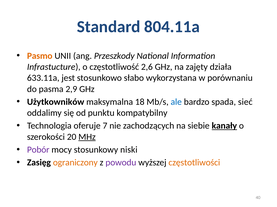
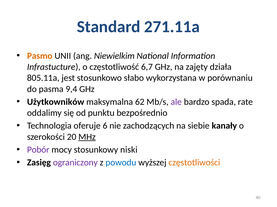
804.11a: 804.11a -> 271.11a (172, 27)
Przeszkody: Przeszkody -> Niewielkim (114, 56)
2,6: 2,6 -> 6,7 (147, 67)
633.11a: 633.11a -> 805.11a (43, 78)
2,9: 2,9 -> 9,4 (71, 89)
18: 18 -> 62 (140, 102)
ale colour: blue -> purple (176, 102)
sieć: sieć -> rate (245, 102)
kompatybilny: kompatybilny -> bezpośrednio (142, 113)
7: 7 -> 6 (105, 126)
kanały underline: present -> none (224, 126)
ograniczony colour: orange -> purple (75, 163)
powodu colour: purple -> blue (121, 163)
